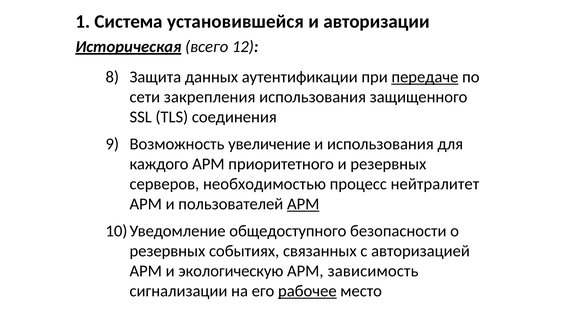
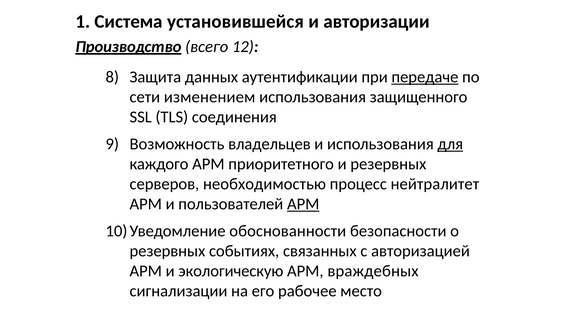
Историческая: Историческая -> Производство (128, 47)
закрепления: закрепления -> изменением (210, 97)
увеличение: увеличение -> владельцев (269, 144)
для underline: none -> present (450, 144)
общедоступного: общедоступного -> обоснованности (288, 231)
зависимость: зависимость -> враждебных (373, 271)
рабочее underline: present -> none (307, 291)
